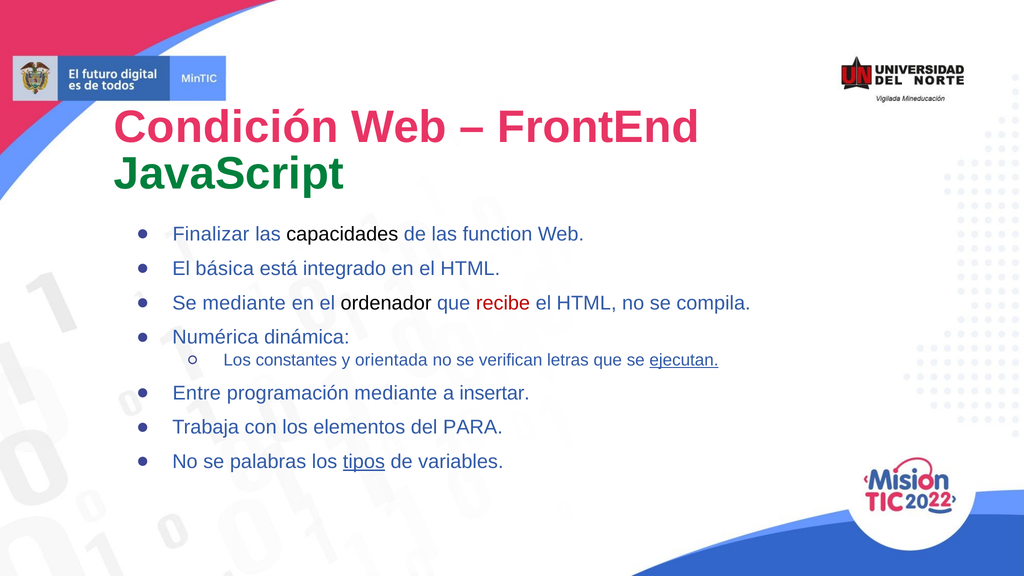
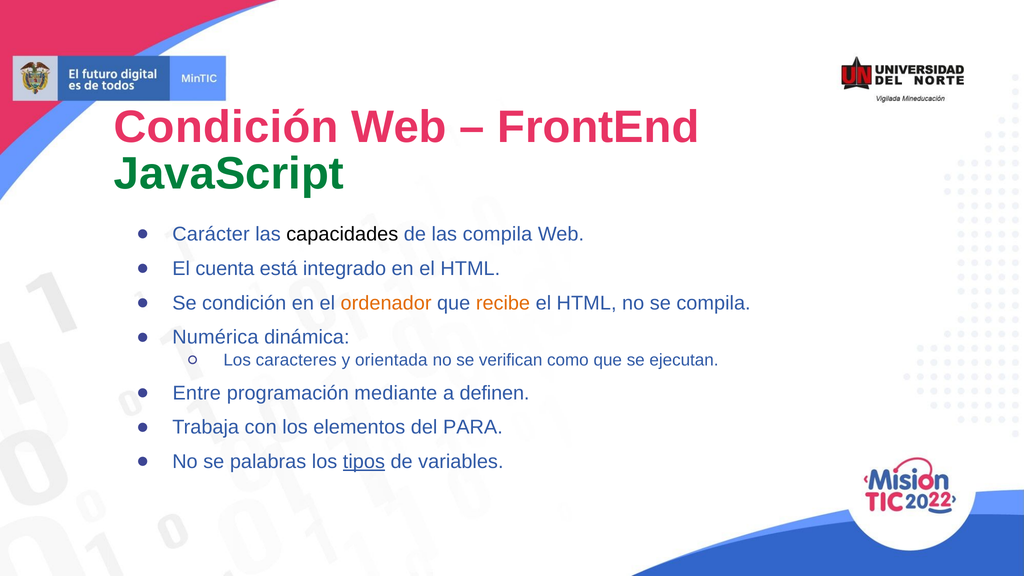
Finalizar: Finalizar -> Carácter (211, 234)
las function: function -> compila (497, 234)
básica: básica -> cuenta (225, 269)
Se mediante: mediante -> condición (244, 303)
ordenador colour: black -> orange (386, 303)
recibe colour: red -> orange (503, 303)
constantes: constantes -> caracteres (296, 360)
letras: letras -> como (568, 360)
ejecutan underline: present -> none (684, 360)
insertar: insertar -> definen (495, 393)
